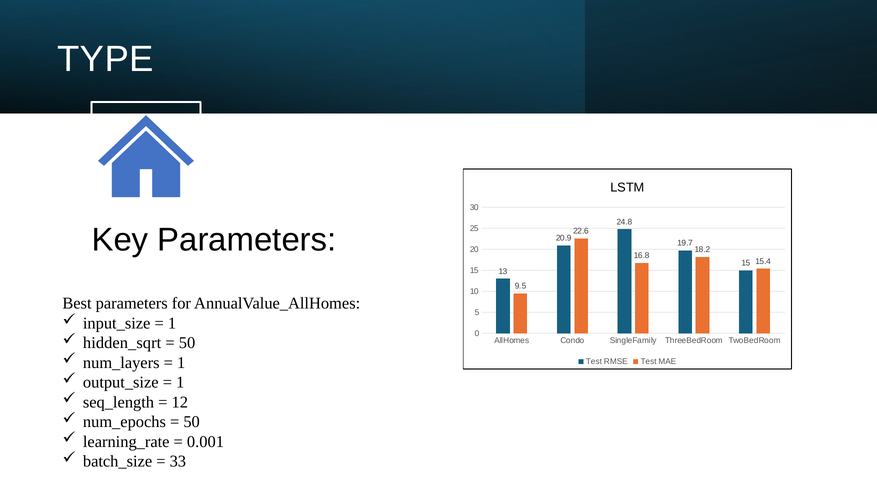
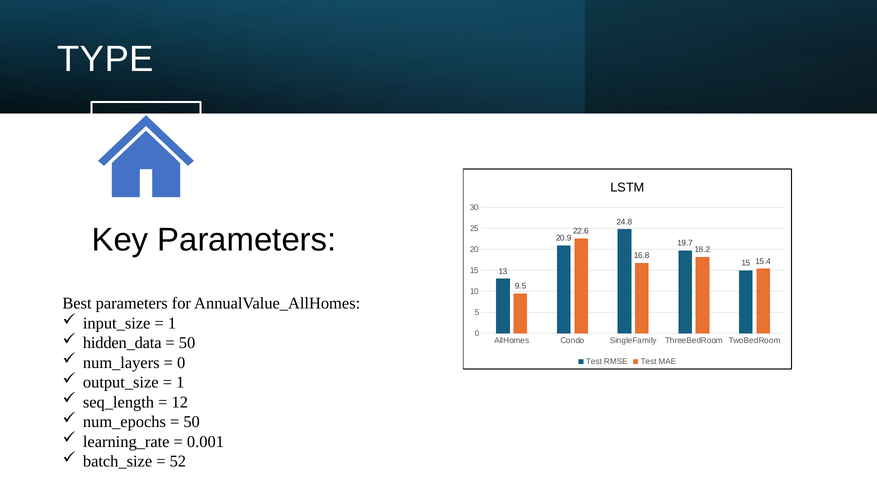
hidden_sqrt: hidden_sqrt -> hidden_data (122, 343)
1: 1 -> 0 (181, 363)
33: 33 -> 52 (178, 462)
